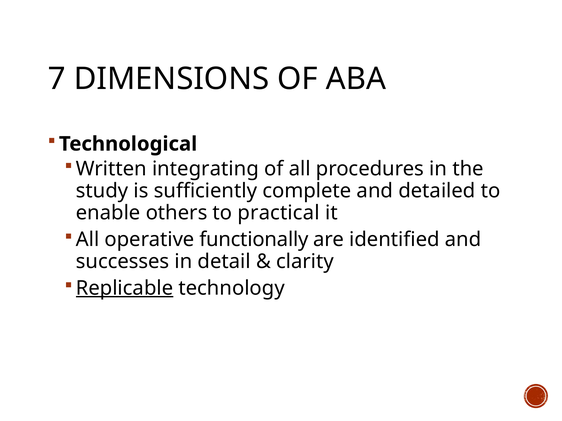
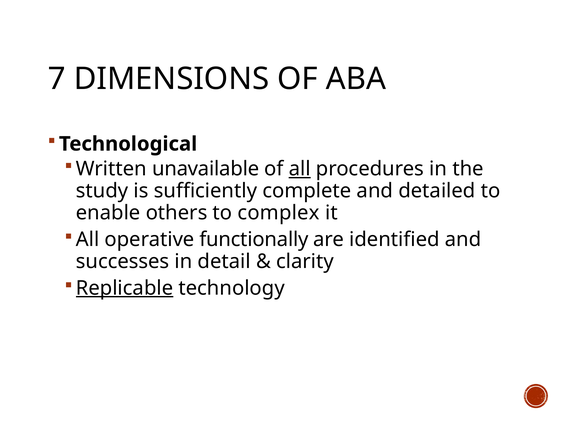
integrating: integrating -> unavailable (206, 169)
all underline: none -> present (300, 169)
practical: practical -> complex (279, 213)
